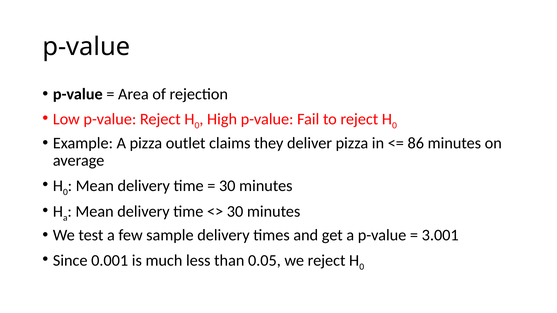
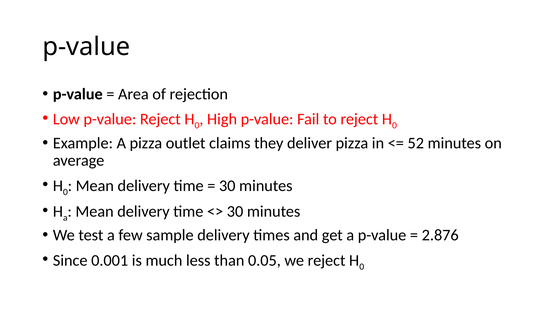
86: 86 -> 52 (416, 143)
3.001: 3.001 -> 2.876 (440, 235)
